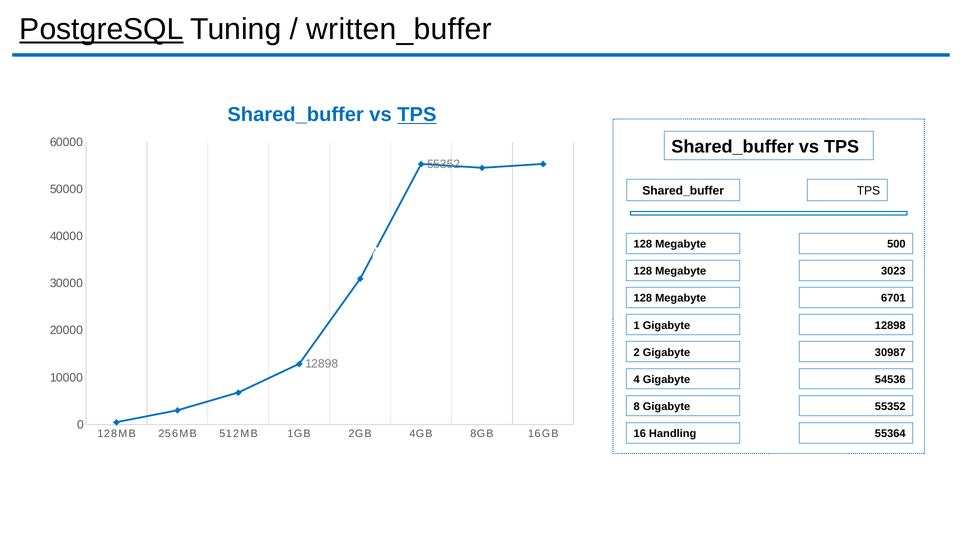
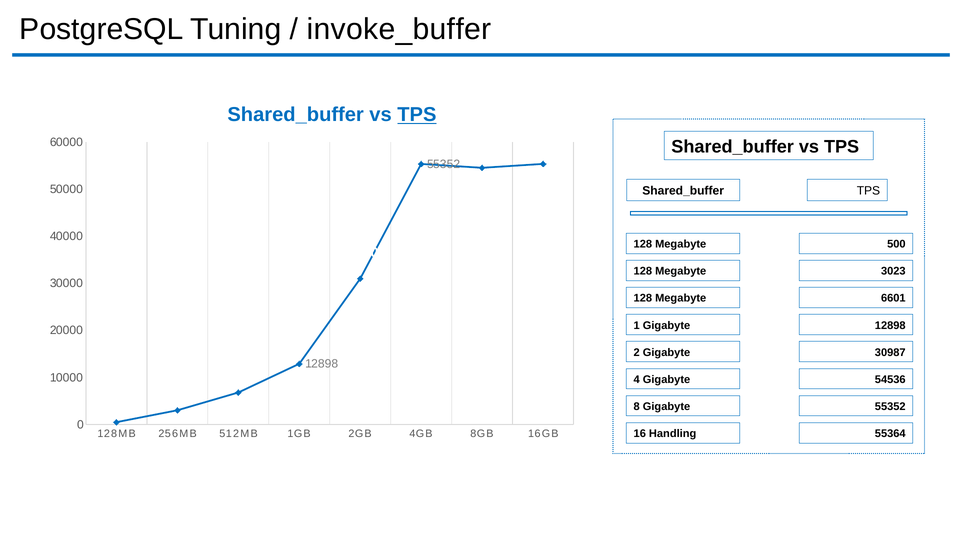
PostgreSQL underline: present -> none (102, 29)
written_buffer: written_buffer -> invoke_buffer (399, 29)
37%: 37% -> 30% (377, 253)
6701: 6701 -> 6601 (893, 298)
